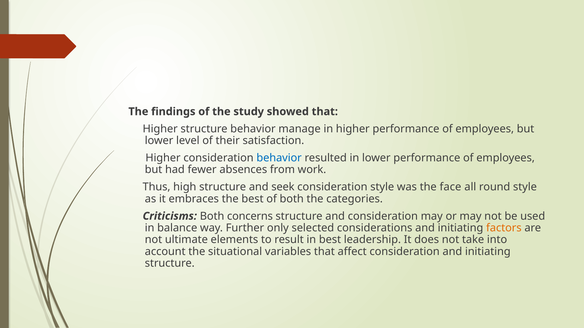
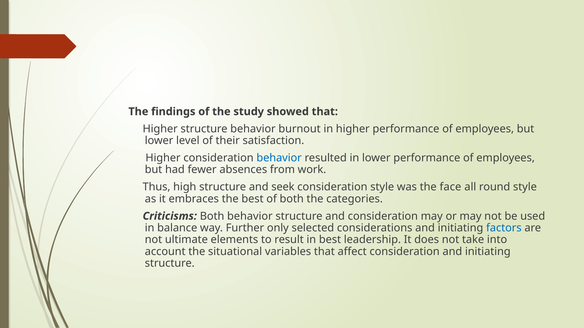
manage: manage -> burnout (300, 129)
Both concerns: concerns -> behavior (250, 216)
factors colour: orange -> blue (504, 228)
